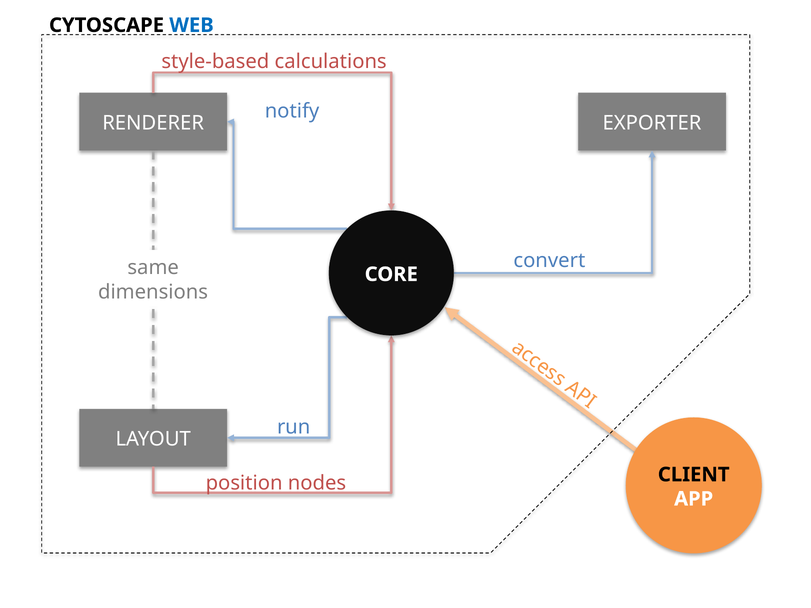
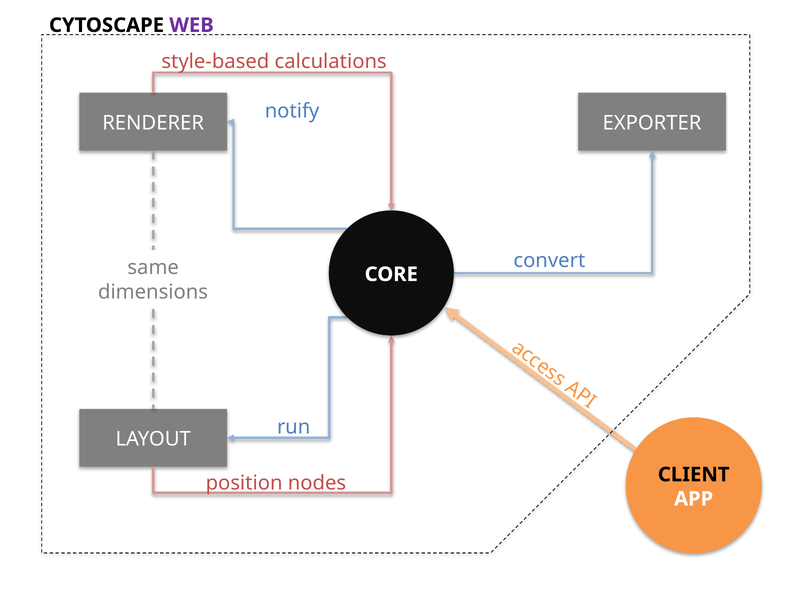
WEB colour: blue -> purple (192, 25)
